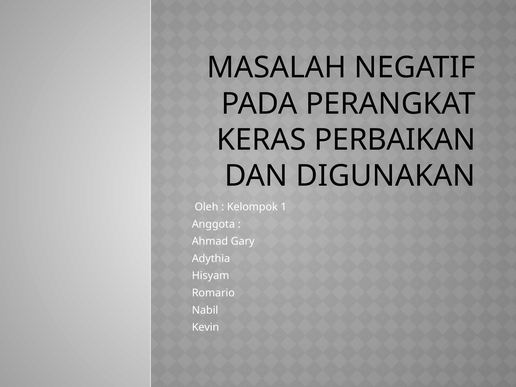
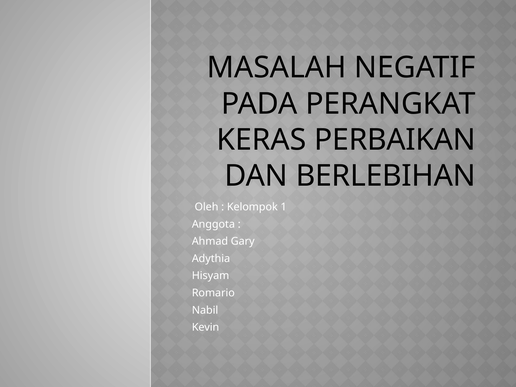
DIGUNAKAN: DIGUNAKAN -> BERLEBIHAN (386, 176)
